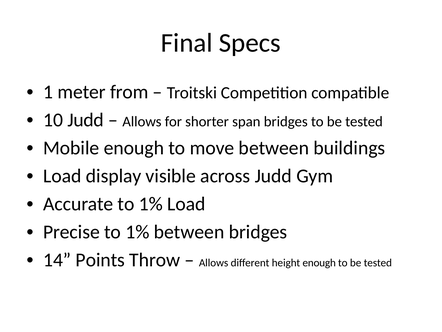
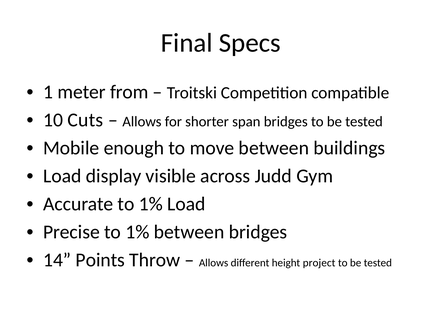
10 Judd: Judd -> Cuts (85, 120)
height enough: enough -> project (319, 262)
